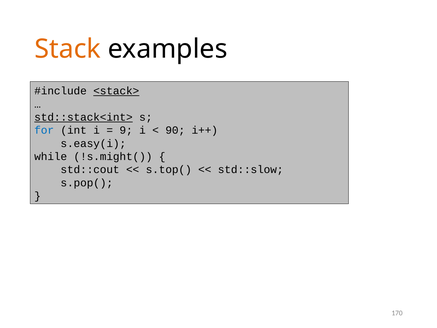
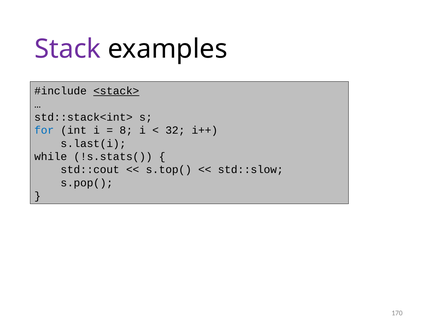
Stack colour: orange -> purple (68, 49)
std::stack<int> underline: present -> none (83, 117)
9: 9 -> 8 (126, 130)
90: 90 -> 32 (175, 130)
s.easy(i: s.easy(i -> s.last(i (93, 143)
!s.might(: !s.might( -> !s.stats( (113, 156)
